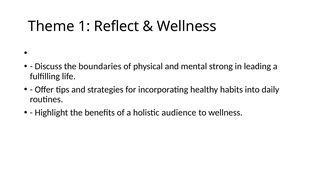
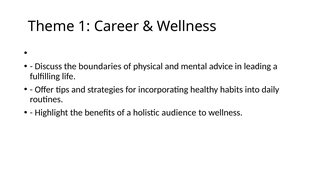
Reflect: Reflect -> Career (117, 26)
strong: strong -> advice (221, 66)
